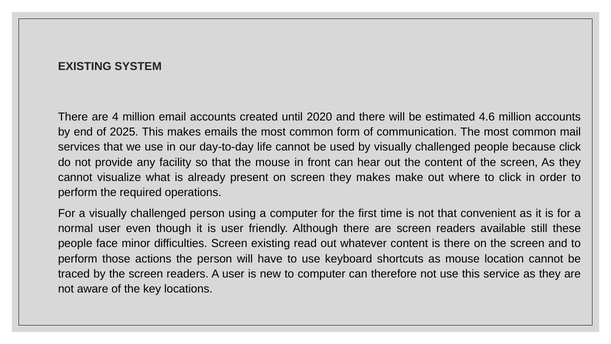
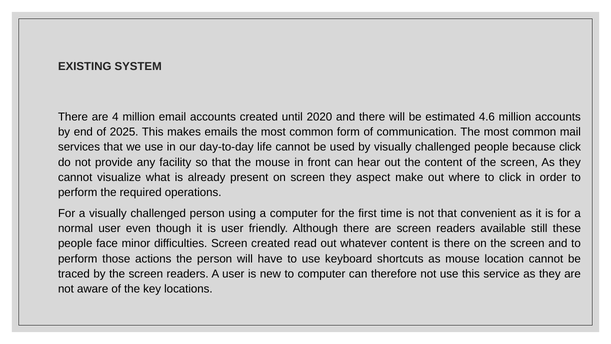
they makes: makes -> aspect (373, 177)
Screen existing: existing -> created (271, 243)
